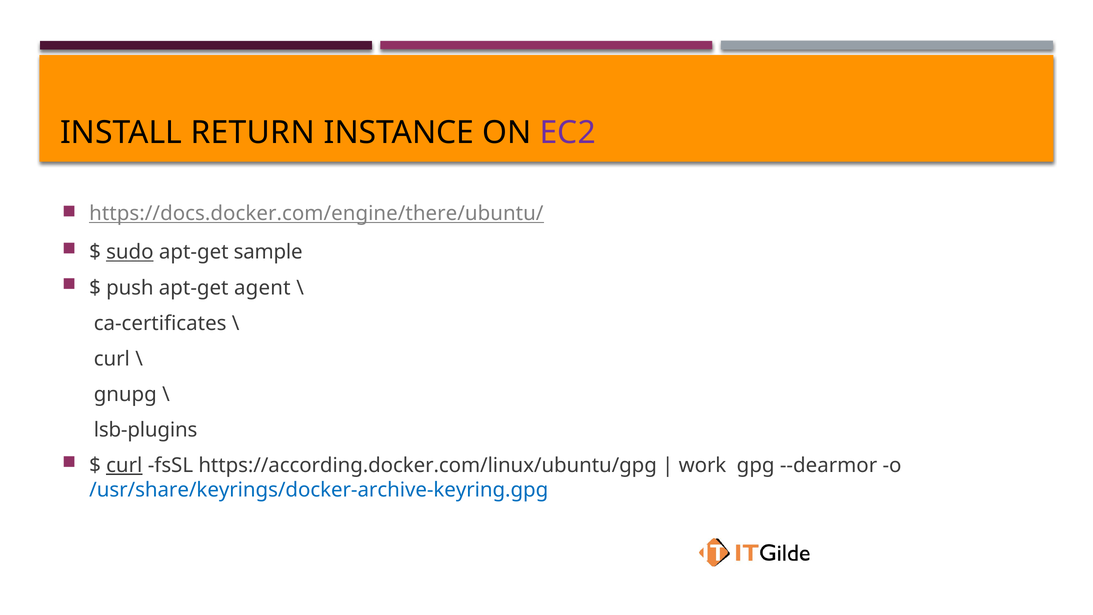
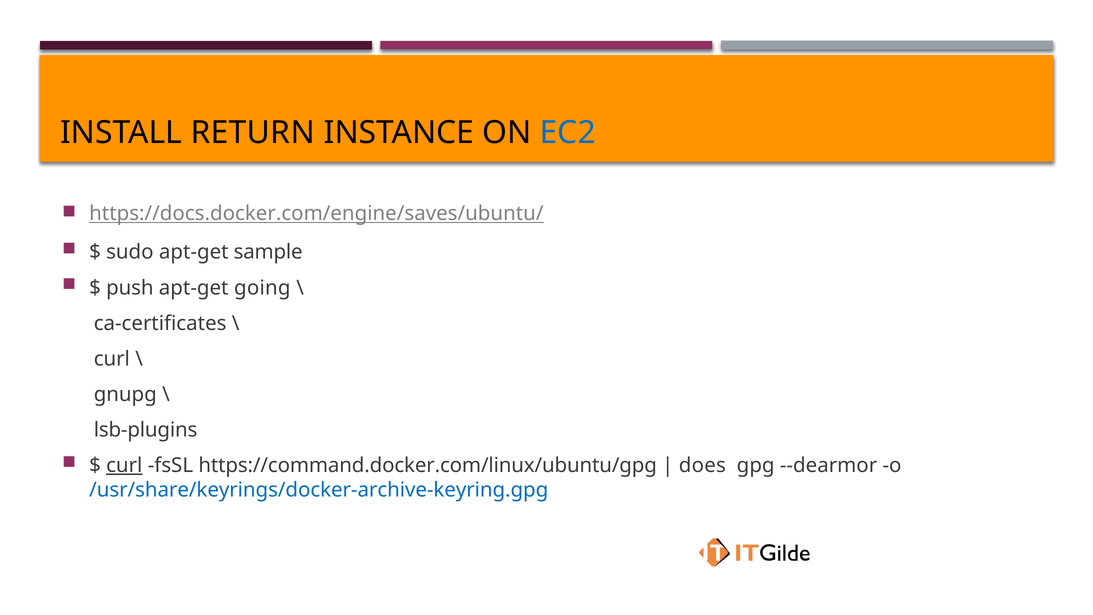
EC2 colour: purple -> blue (568, 133)
https://docs.docker.com/engine/there/ubuntu/: https://docs.docker.com/engine/there/ubuntu/ -> https://docs.docker.com/engine/saves/ubuntu/ (316, 213)
sudo underline: present -> none (130, 252)
agent: agent -> going (262, 288)
https://according.docker.com/linux/ubuntu/gpg: https://according.docker.com/linux/ubuntu/gpg -> https://command.docker.com/linux/ubuntu/gpg (428, 465)
work: work -> does (702, 465)
